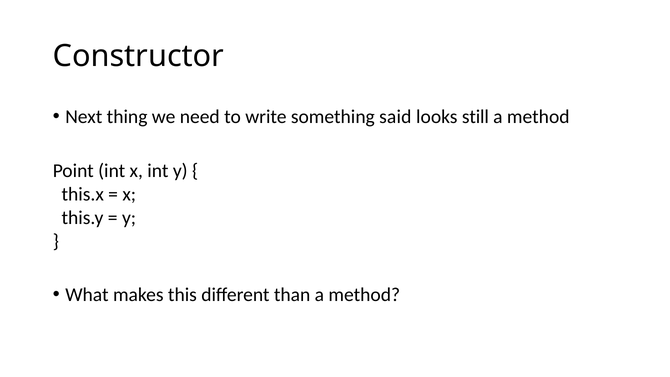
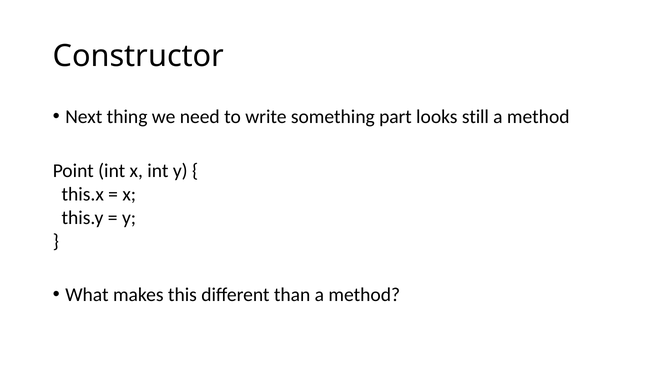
said: said -> part (395, 117)
